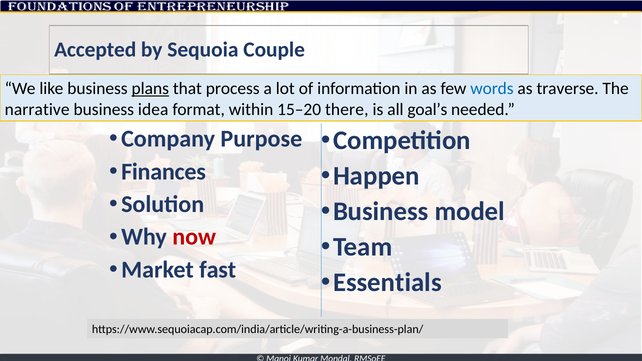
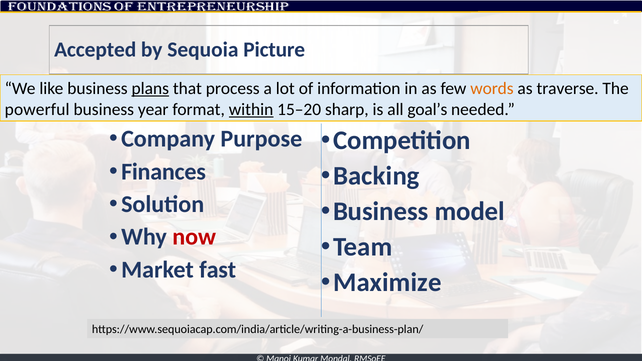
Couple: Couple -> Picture (274, 50)
words colour: blue -> orange (492, 89)
narrative: narrative -> powerful (37, 110)
idea: idea -> year (153, 110)
within underline: none -> present (251, 110)
there: there -> sharp (347, 110)
Happen: Happen -> Backing (376, 176)
Essentials: Essentials -> Maximize (387, 283)
